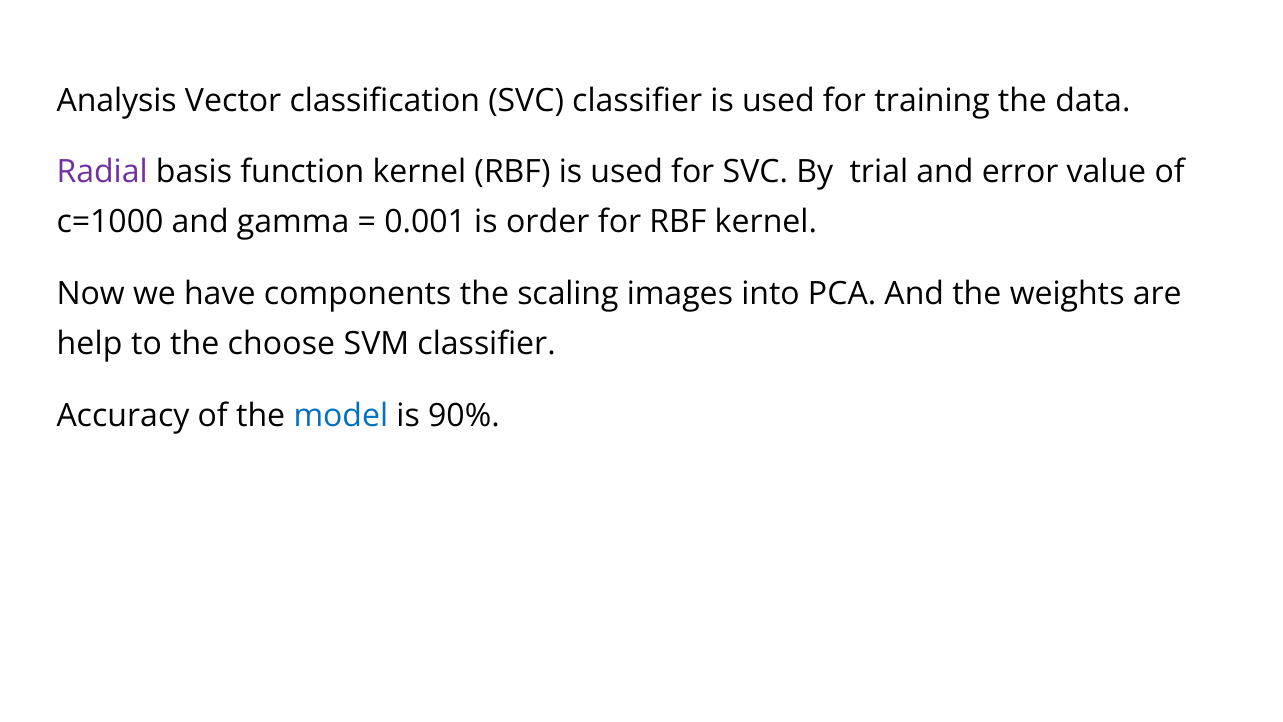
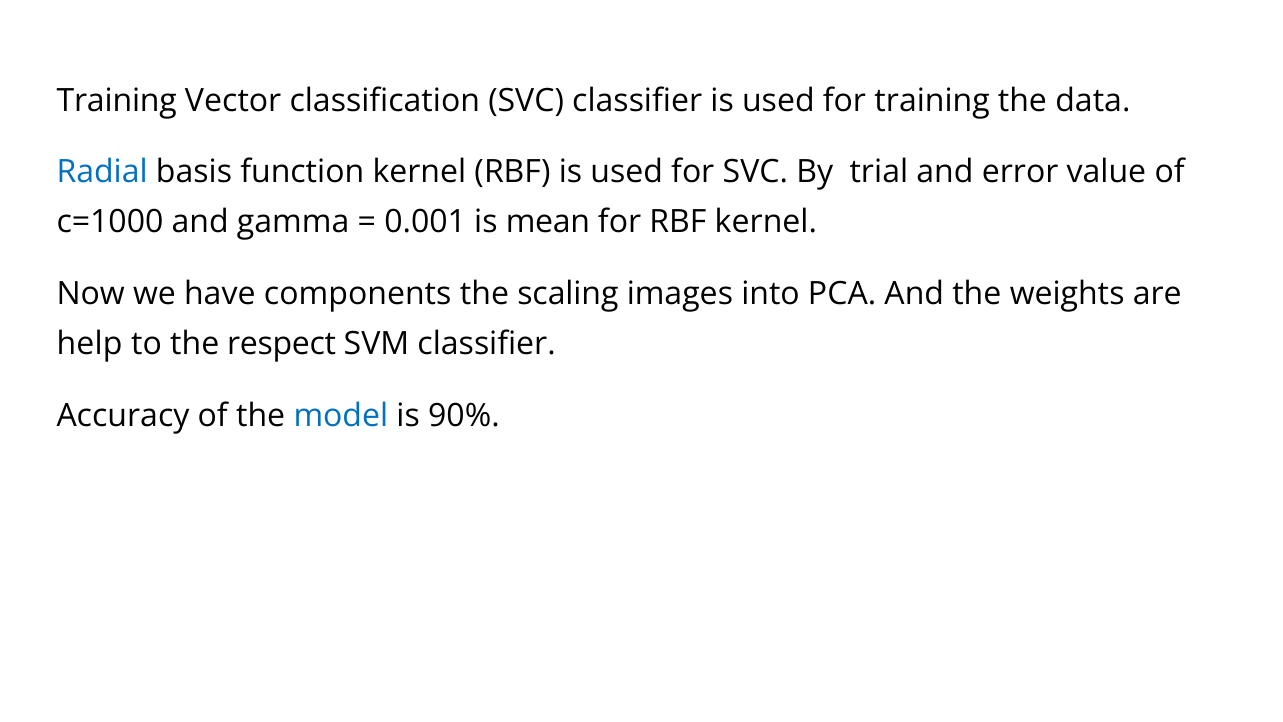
Analysis: Analysis -> Training (117, 101)
Radial colour: purple -> blue (102, 172)
order: order -> mean (548, 222)
choose: choose -> respect (282, 344)
